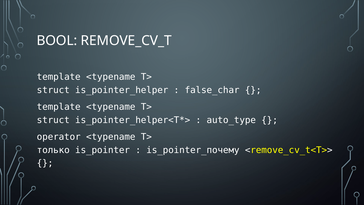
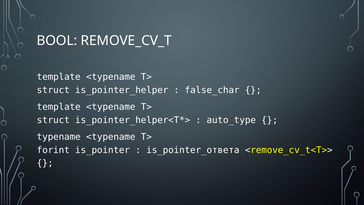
operator: operator -> typename (59, 137)
только: только -> forint (53, 150)
is_pointer_почему: is_pointer_почему -> is_pointer_ответа (193, 150)
